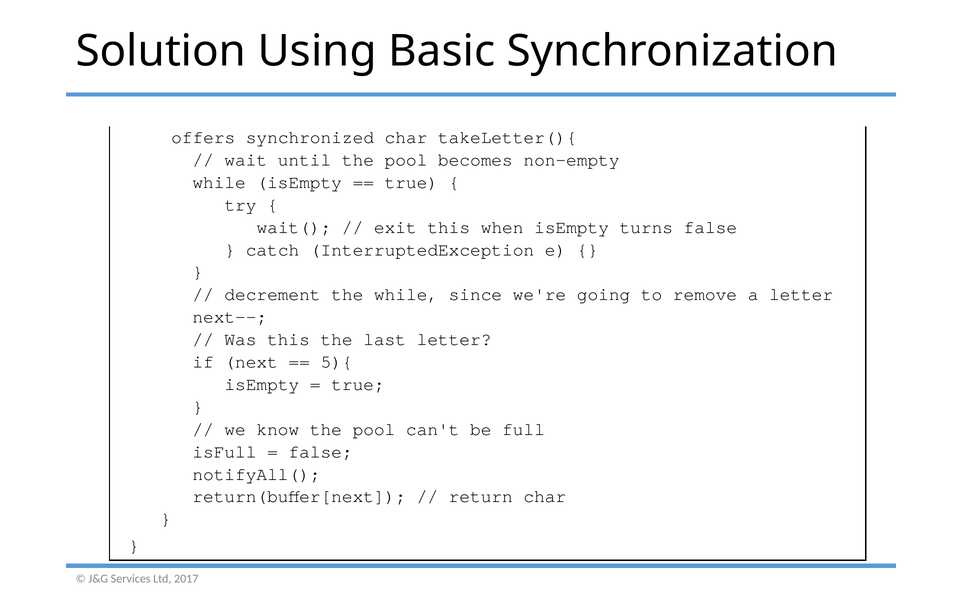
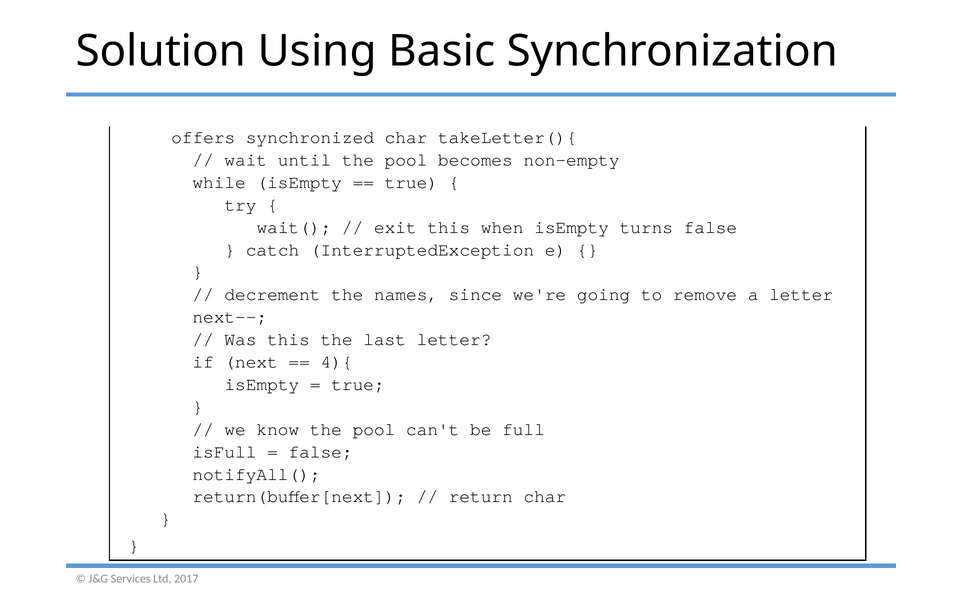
the while: while -> names (406, 295)
5){: 5){ -> 4){ (337, 362)
